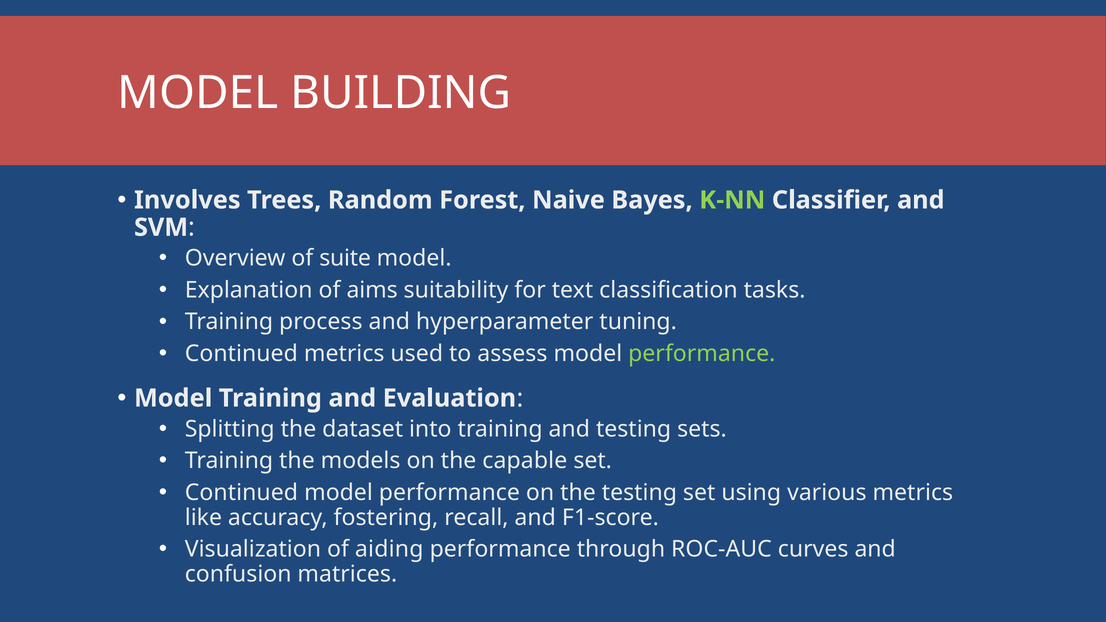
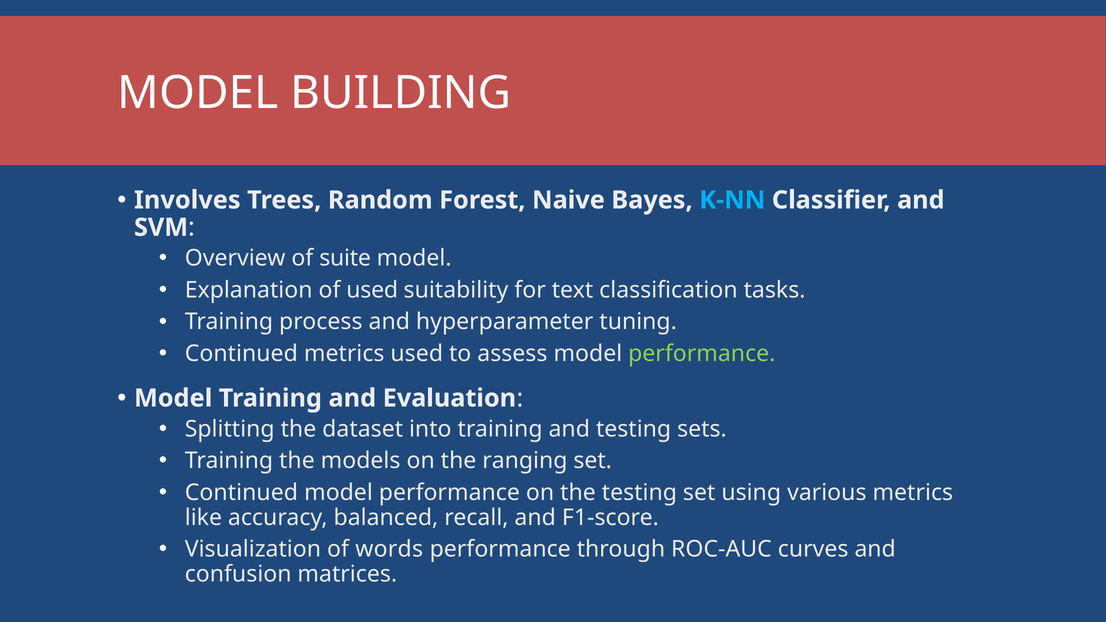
K-NN colour: light green -> light blue (732, 200)
of aims: aims -> used (372, 290)
capable: capable -> ranging (525, 461)
fostering: fostering -> balanced (386, 518)
aiding: aiding -> words (389, 549)
